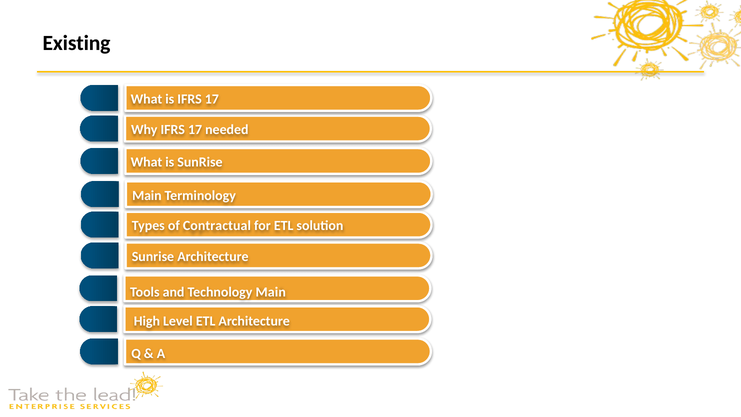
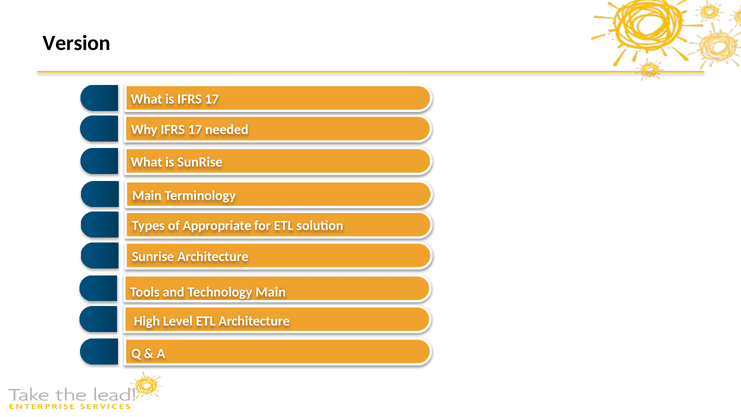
Existing: Existing -> Version (77, 43)
Contractual: Contractual -> Appropriate (217, 226)
